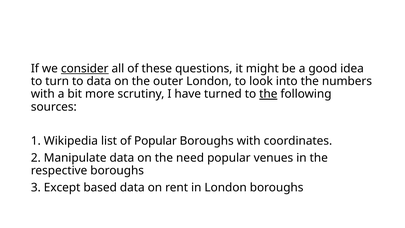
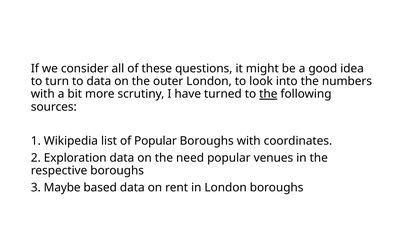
consider underline: present -> none (85, 68)
Manipulate: Manipulate -> Exploration (75, 158)
Except: Except -> Maybe (62, 187)
